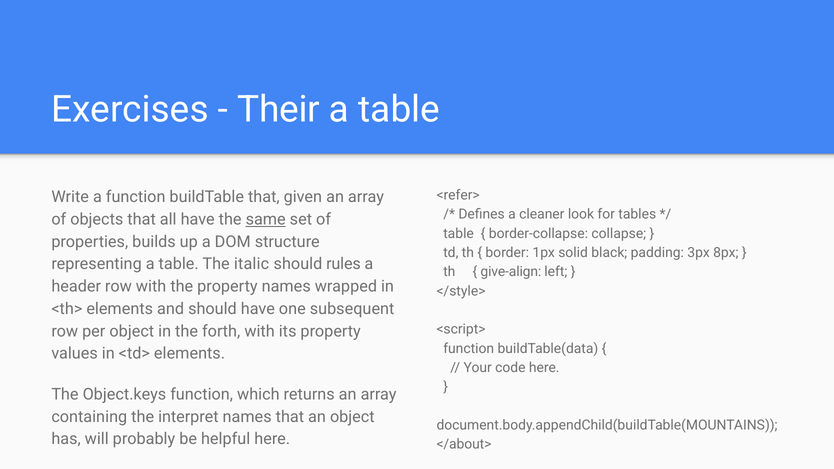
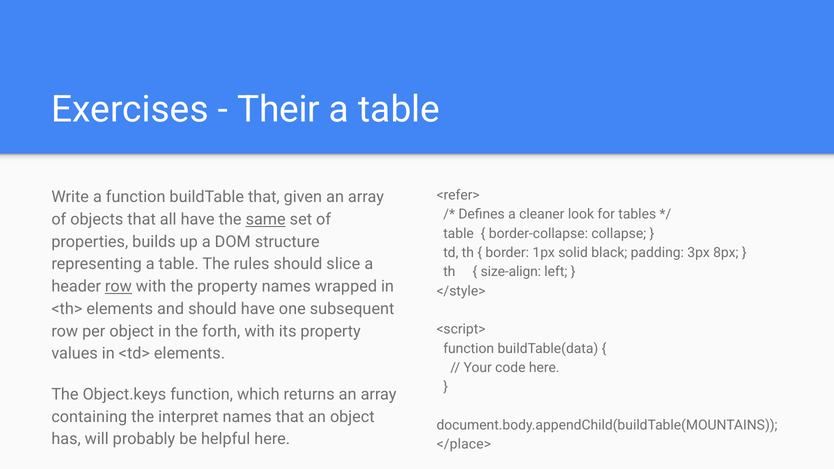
italic: italic -> rules (252, 264)
rules: rules -> slice (343, 264)
give-align: give-align -> size-align (511, 272)
row underline: none -> present (118, 287)
</about>: </about> -> </place> (464, 444)
